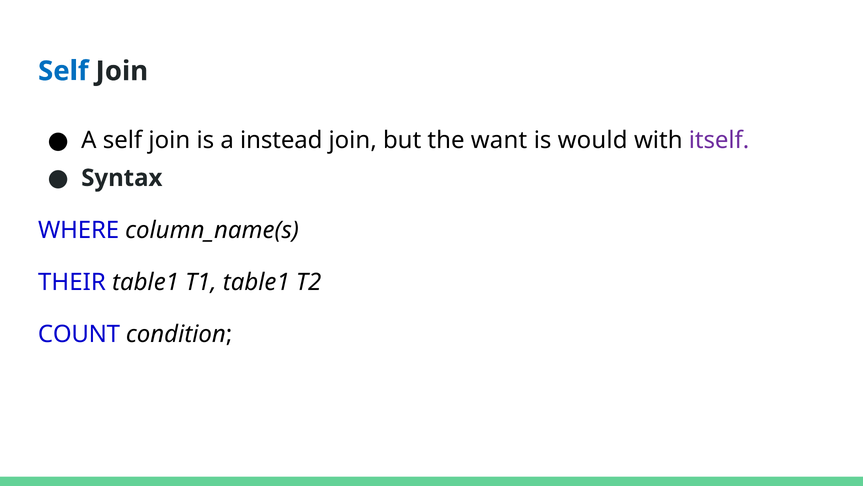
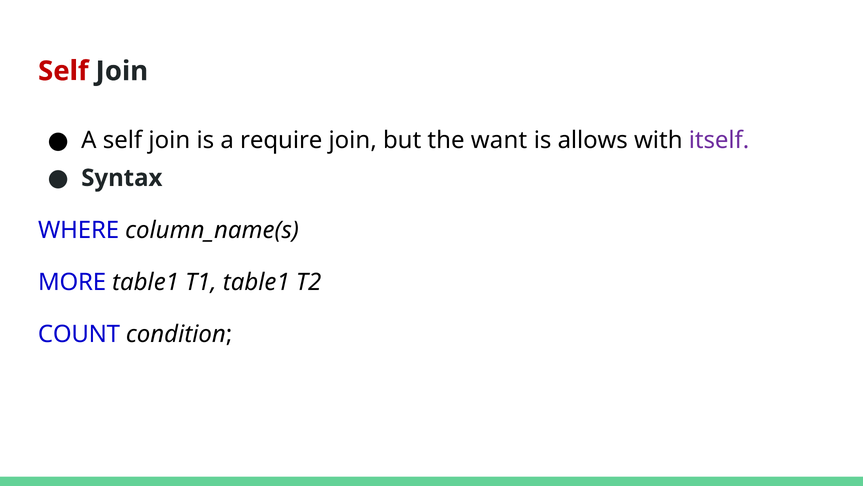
Self colour: blue -> red (63, 71)
instead: instead -> require (281, 140)
would: would -> allows (593, 140)
THEIR: THEIR -> MORE (72, 282)
